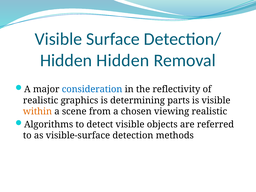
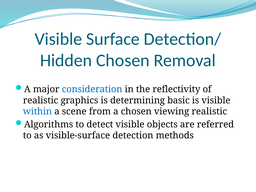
Hidden Hidden: Hidden -> Chosen (123, 60)
parts: parts -> basic (178, 100)
within colour: orange -> blue (37, 112)
